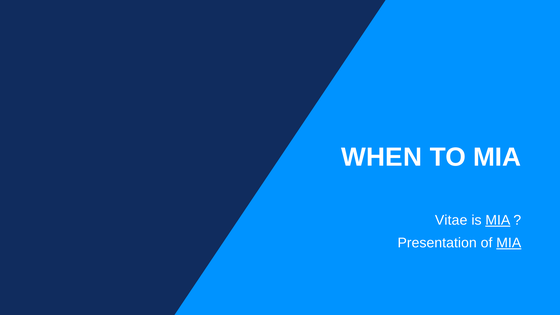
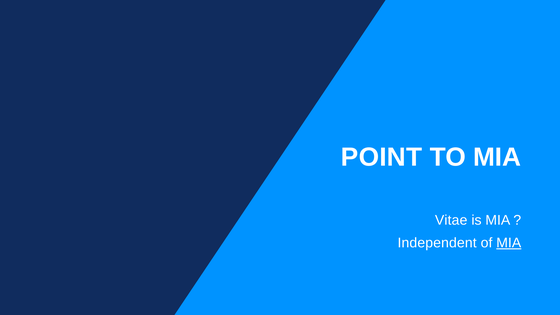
WHEN: WHEN -> POINT (382, 157)
MIA underline: present -> none (498, 220)
Presentation: Presentation -> Independent (437, 243)
